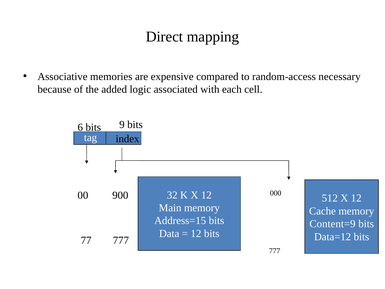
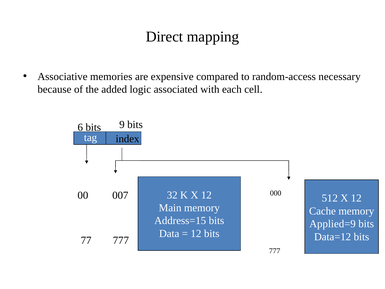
900: 900 -> 007 (120, 195)
Content=9: Content=9 -> Applied=9 (333, 224)
